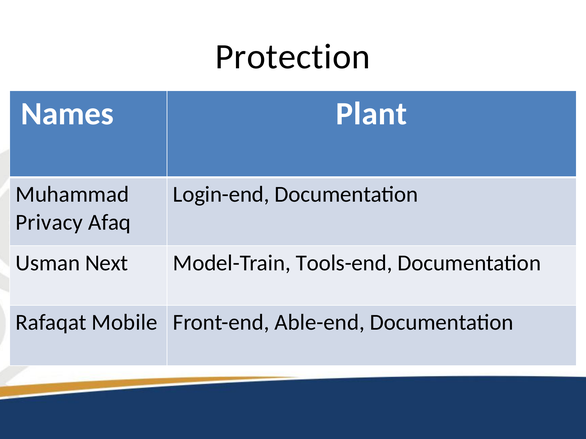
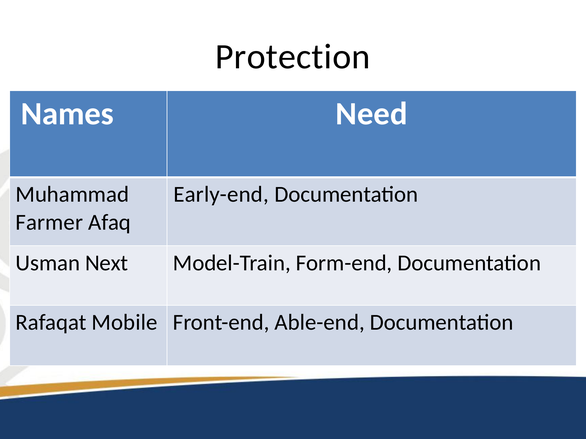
Plant: Plant -> Need (372, 114)
Login-end: Login-end -> Early-end (221, 195)
Privacy: Privacy -> Farmer (49, 222)
Tools-end: Tools-end -> Form-end (344, 263)
